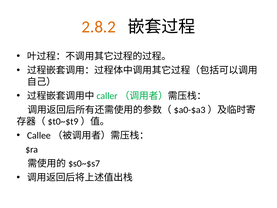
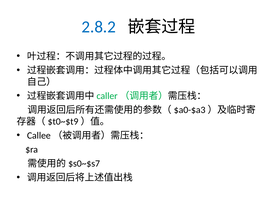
2.8.2 colour: orange -> blue (99, 27)
